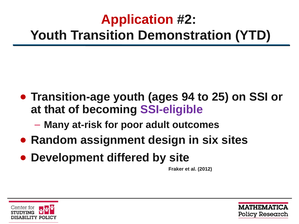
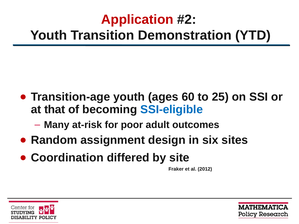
94: 94 -> 60 (188, 97)
SSI-eligible colour: purple -> blue (172, 110)
Development: Development -> Coordination (67, 158)
